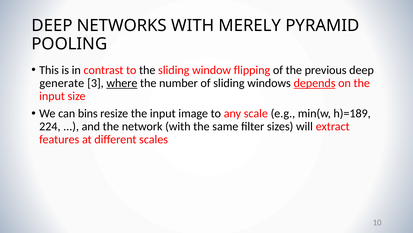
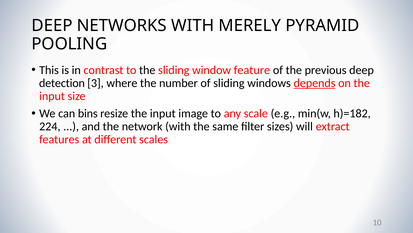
flipping: flipping -> feature (252, 70)
generate: generate -> detection (62, 83)
where underline: present -> none (122, 83)
h)=189: h)=189 -> h)=182 (352, 113)
